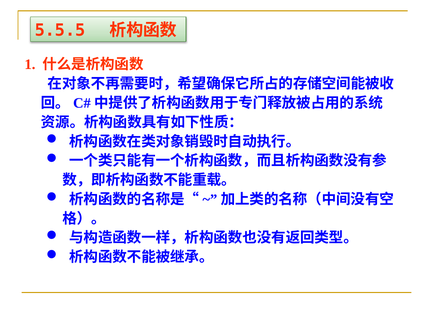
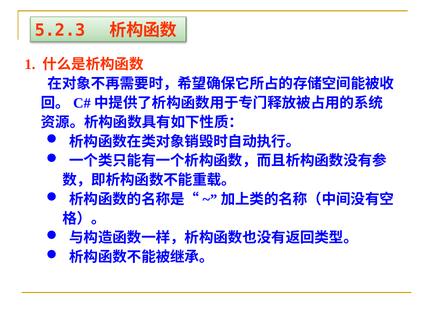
5.5.5: 5.5.5 -> 5.2.3 (60, 30)
